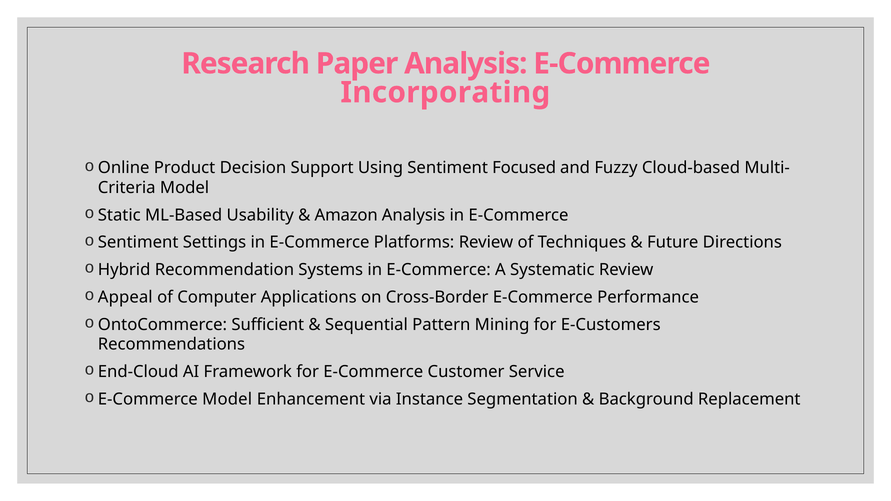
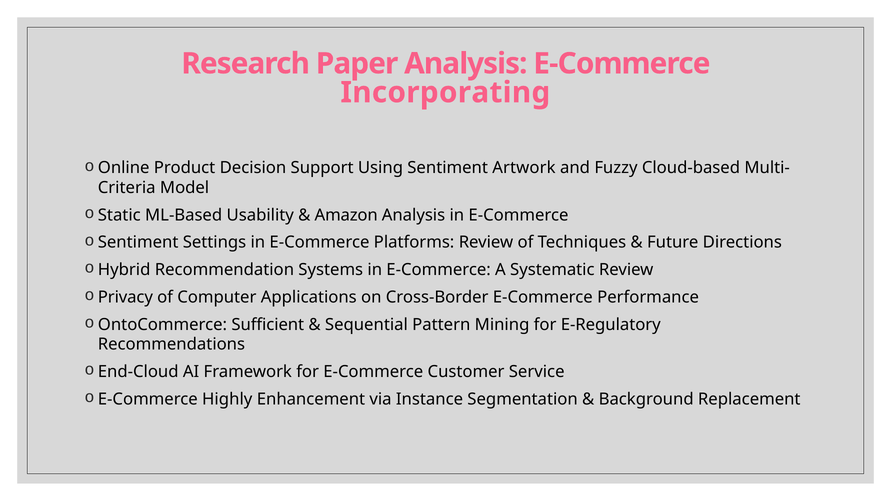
Focused: Focused -> Artwork (524, 168)
Appeal: Appeal -> Privacy (125, 297)
E-Customers: E-Customers -> E-Regulatory (611, 325)
E-Commerce Model: Model -> Highly (227, 399)
